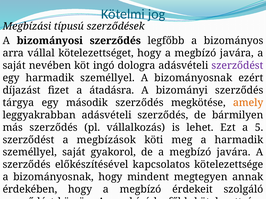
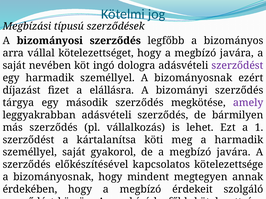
átadásra: átadásra -> elállásra (112, 90)
amely colour: orange -> purple (248, 103)
5: 5 -> 1 (259, 128)
megbízások: megbízások -> kártalanítsa (106, 140)
